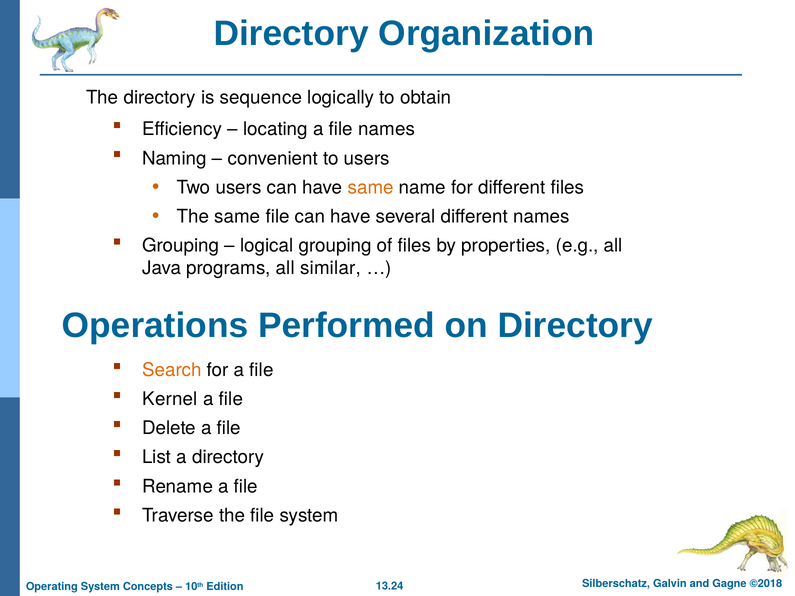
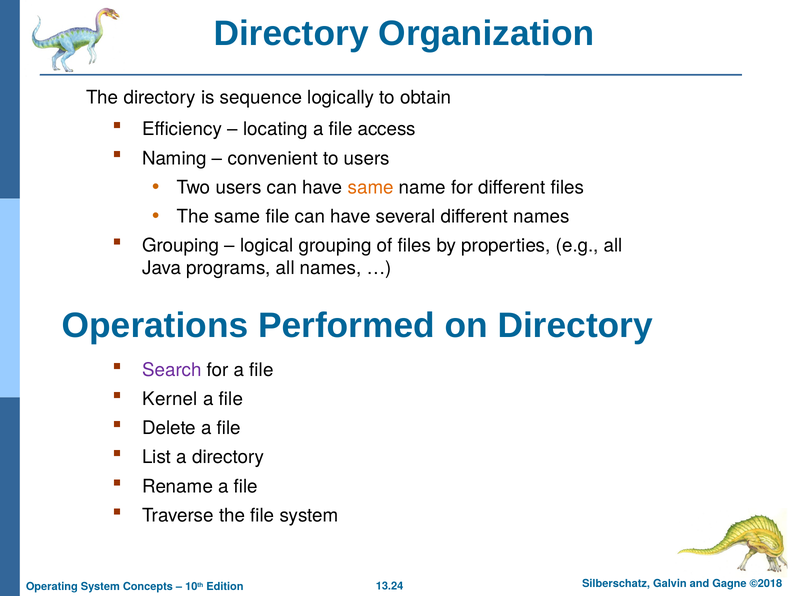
file names: names -> access (387, 129)
all similar: similar -> names (331, 268)
Search colour: orange -> purple (172, 370)
